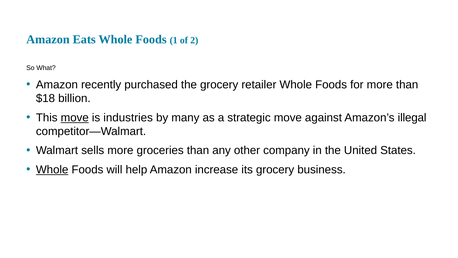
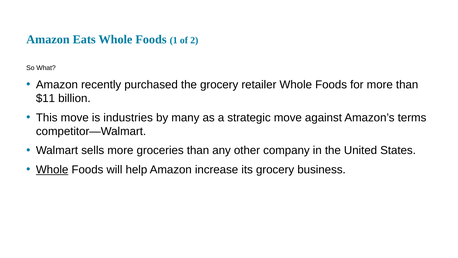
$18: $18 -> $11 (45, 98)
move underline: present -> none (75, 117)
illegal: illegal -> terms (412, 117)
